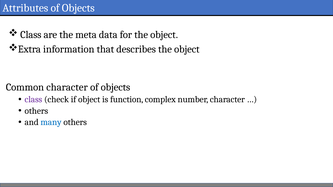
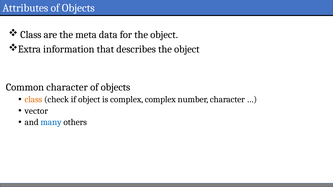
class colour: purple -> orange (33, 100)
is function: function -> complex (127, 100)
others: others -> vector (36, 111)
